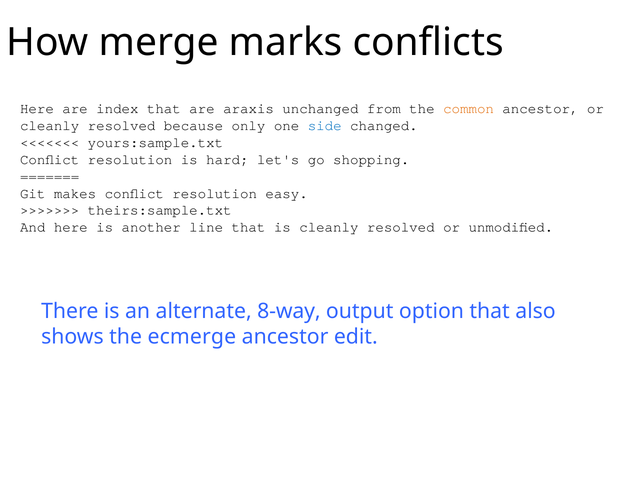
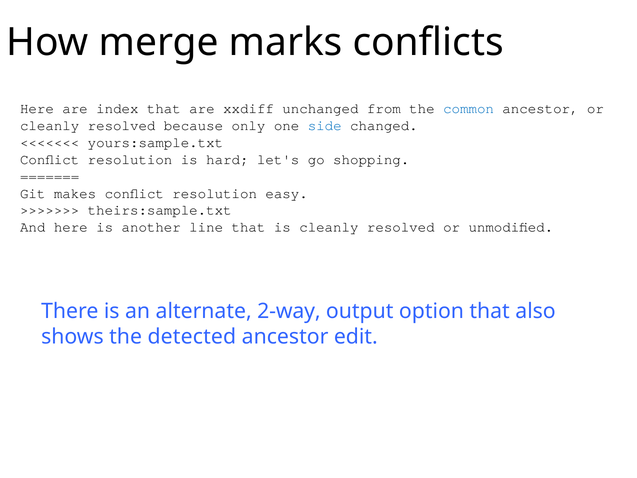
araxis: araxis -> xxdiff (249, 108)
common colour: orange -> blue (469, 108)
8-way: 8-way -> 2-way (289, 311)
ecmerge: ecmerge -> detected (192, 337)
